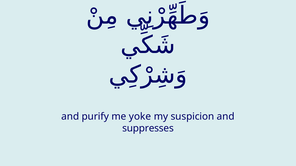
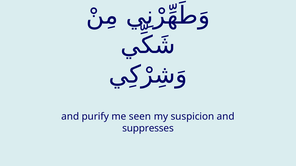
yoke: yoke -> seen (140, 117)
